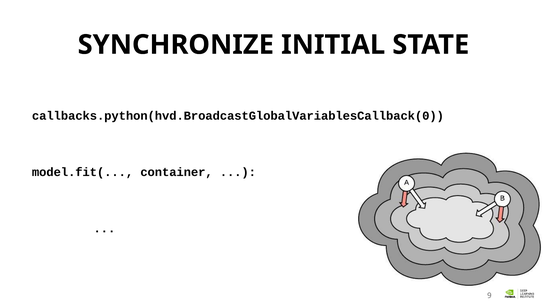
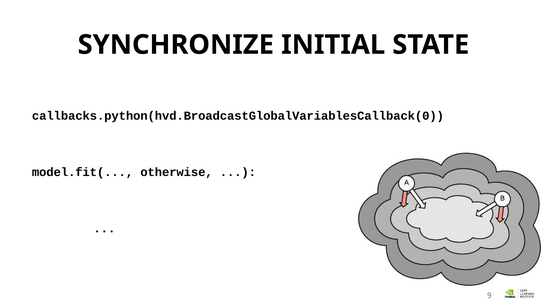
container: container -> otherwise (177, 172)
